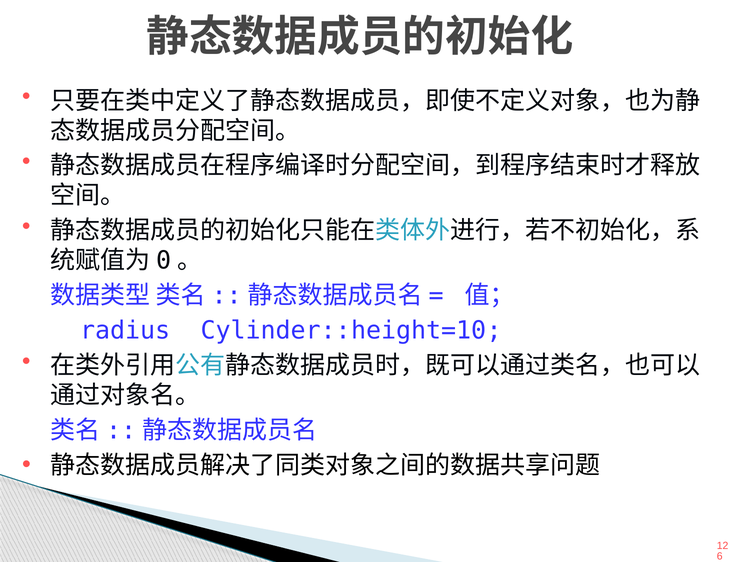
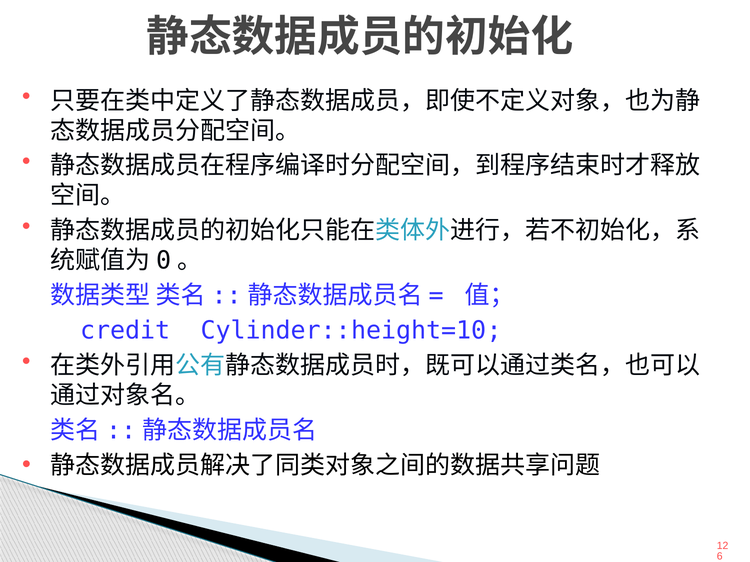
radius: radius -> credit (125, 331)
